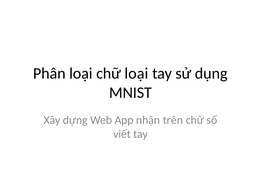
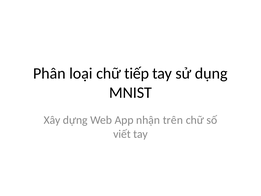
chữ loại: loại -> tiếp (137, 73)
